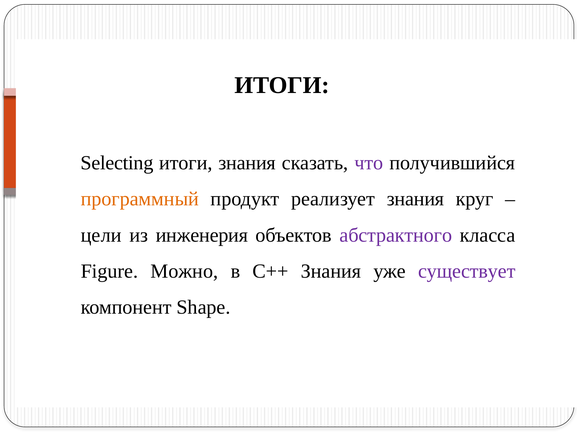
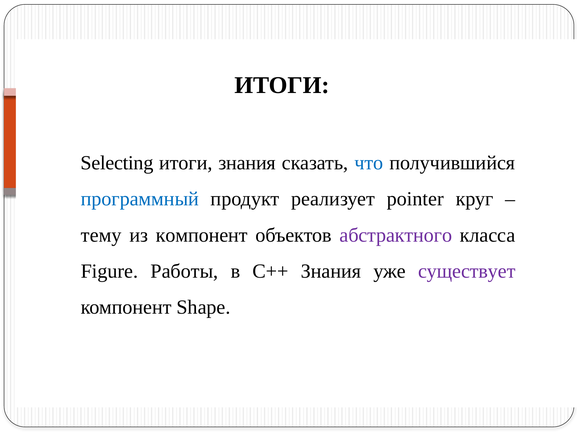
что colour: purple -> blue (369, 163)
программный colour: orange -> blue (140, 199)
реализует знания: знания -> pointer (415, 199)
цели: цели -> тему (101, 235)
из инженерия: инженерия -> компонент (202, 235)
Можно: Можно -> Работы (184, 271)
